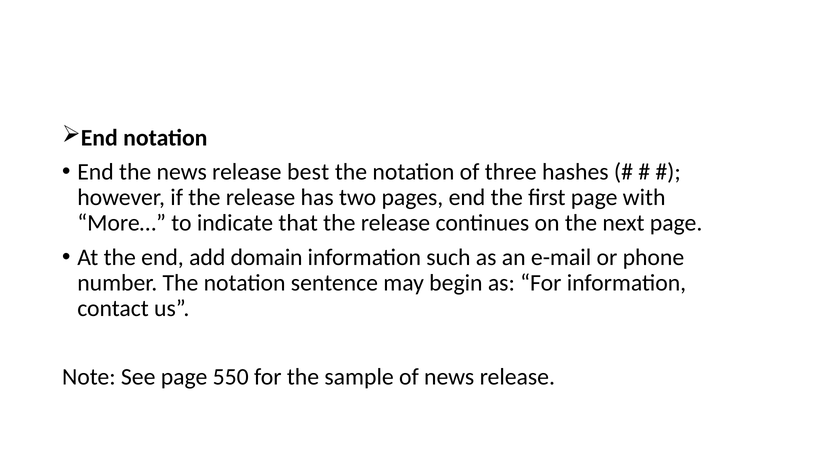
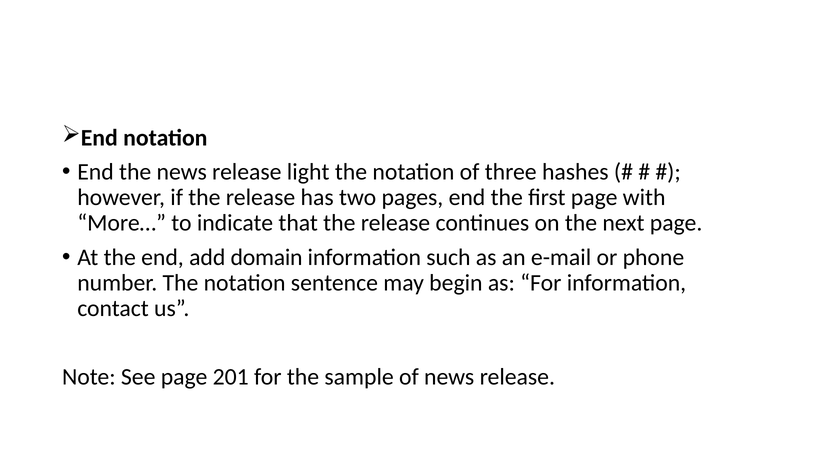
best: best -> light (308, 172)
550: 550 -> 201 (231, 377)
